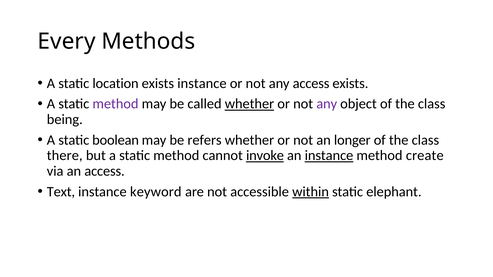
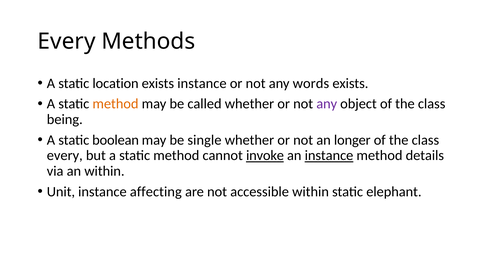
any access: access -> words (311, 83)
method colour: purple -> orange (115, 104)
whether underline: present -> none (249, 104)
refers: refers -> single (204, 140)
there: there -> every (65, 156)
create: create -> details (425, 156)
an access: access -> within (104, 171)
Text: Text -> Unit (61, 192)
keyword: keyword -> affecting (156, 192)
within underline: present -> none (311, 192)
